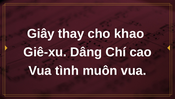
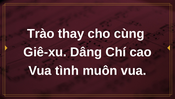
Giây: Giây -> Trào (41, 33)
khao: khao -> cùng (129, 33)
